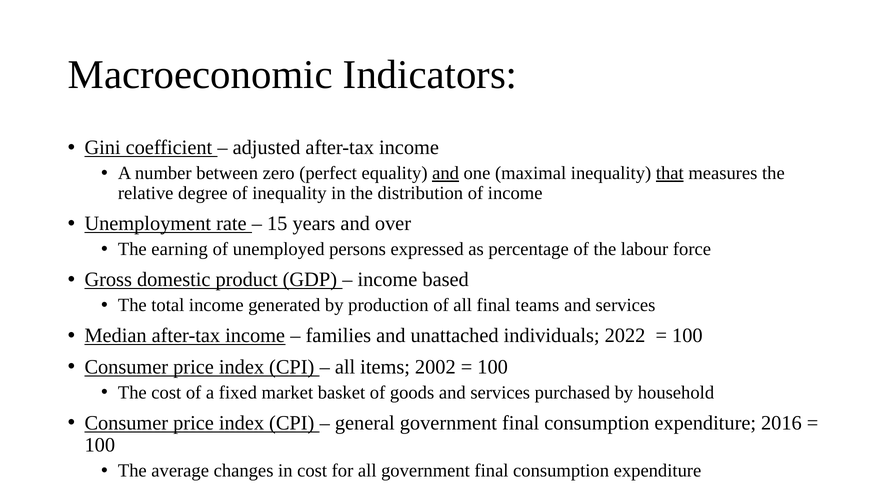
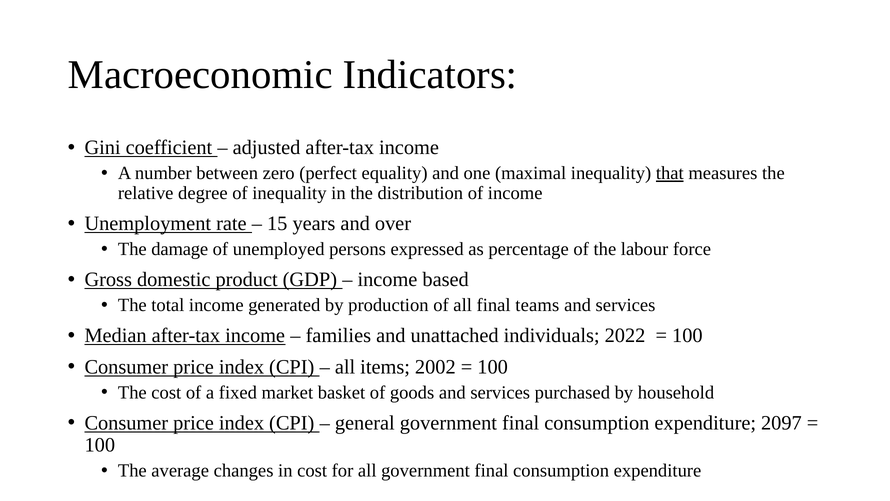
and underline: present -> none (446, 173)
earning: earning -> damage (180, 249)
2016: 2016 -> 2097 (781, 423)
